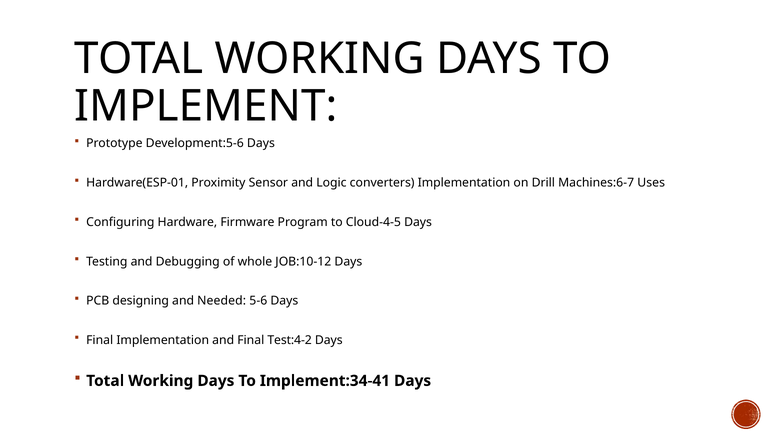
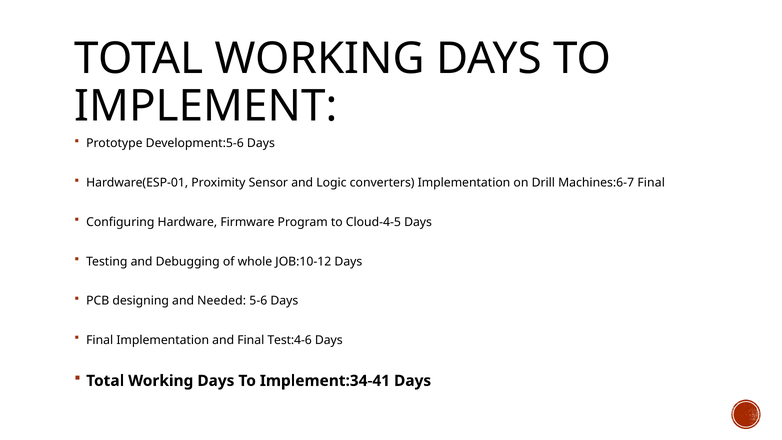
Machines:6-7 Uses: Uses -> Final (651, 183)
Test:4-2: Test:4-2 -> Test:4-6 (290, 340)
